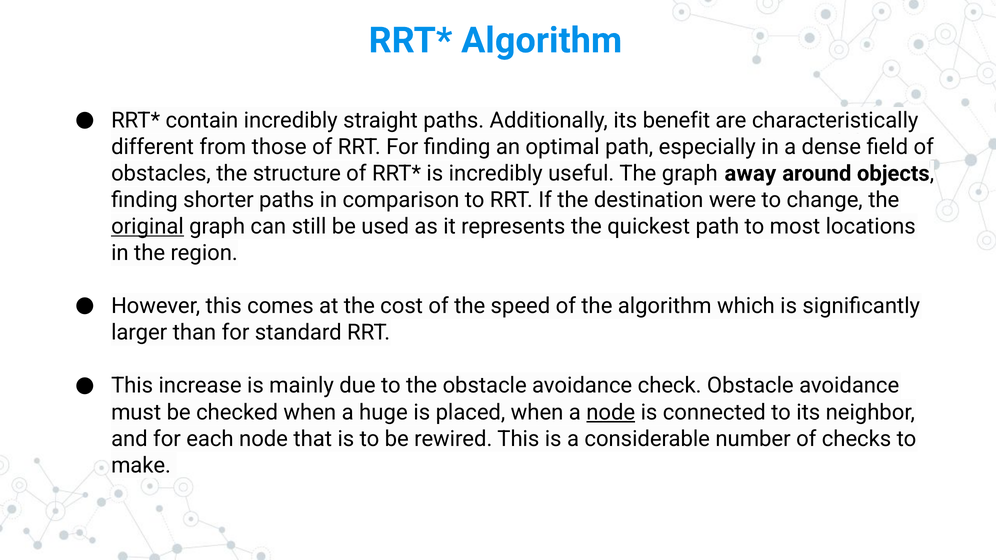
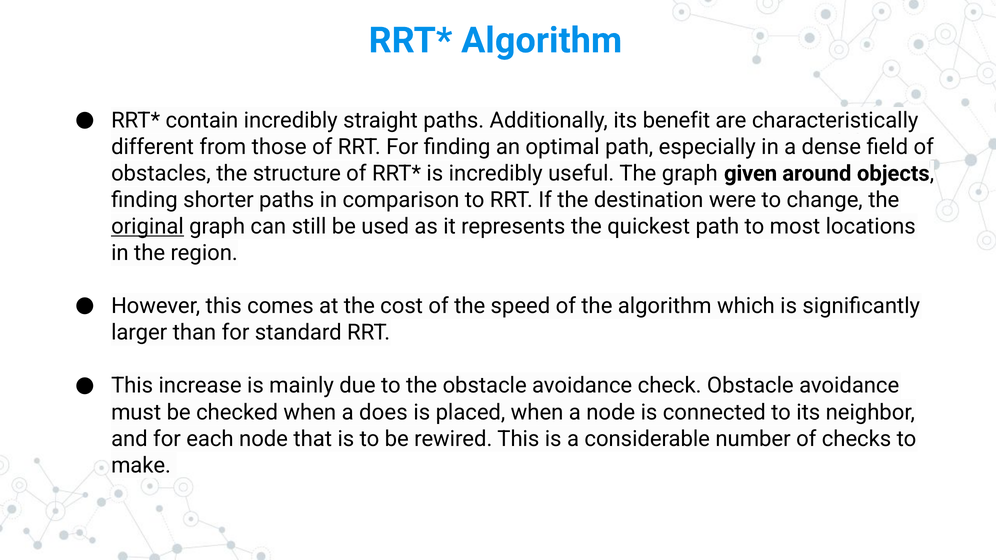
away: away -> given (751, 174)
huge: huge -> does (383, 412)
node underline: present -> none (611, 412)
